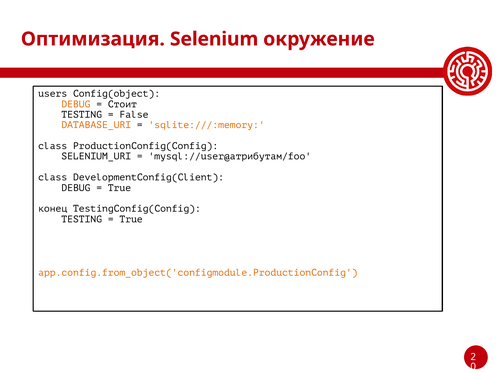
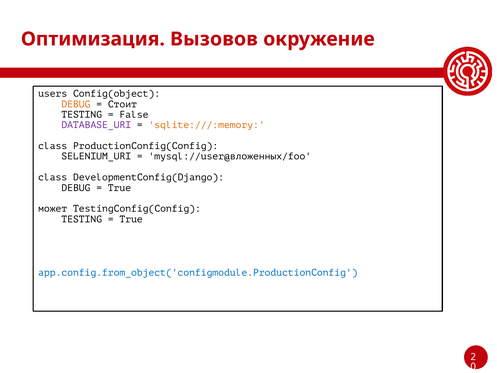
Selenium: Selenium -> Вызовов (214, 39)
DATABASE_URI colour: orange -> purple (96, 125)
mysql://user@атрибутам/foo: mysql://user@атрибутам/foo -> mysql://user@вложенных/foo (230, 156)
DevelopmentConfig(Client: DevelopmentConfig(Client -> DevelopmentConfig(Django (149, 177)
конец: конец -> может (53, 209)
app.config.from_object('configmodule.ProductionConfig colour: orange -> blue (198, 272)
